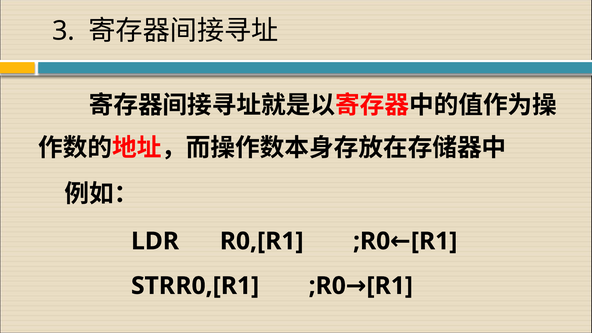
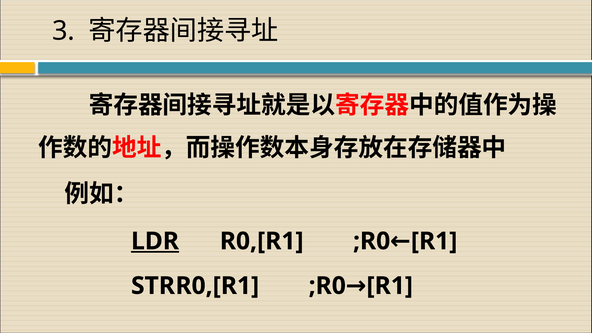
LDR underline: none -> present (155, 241)
